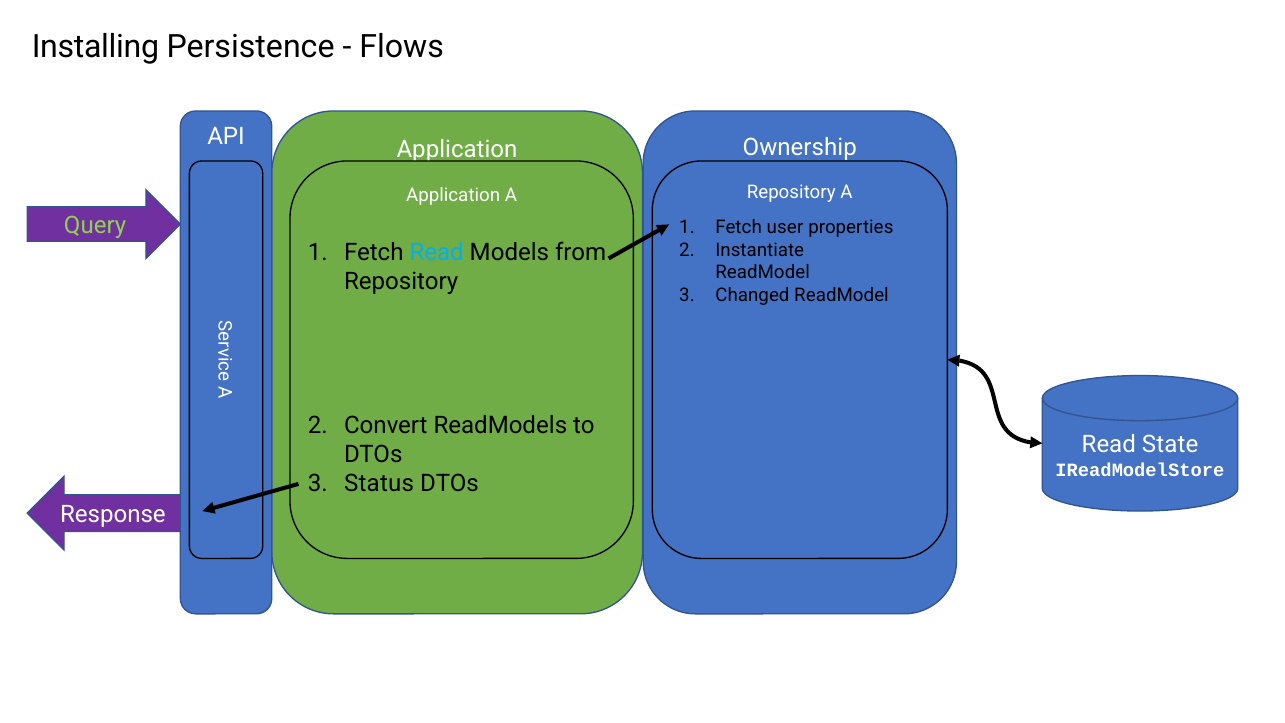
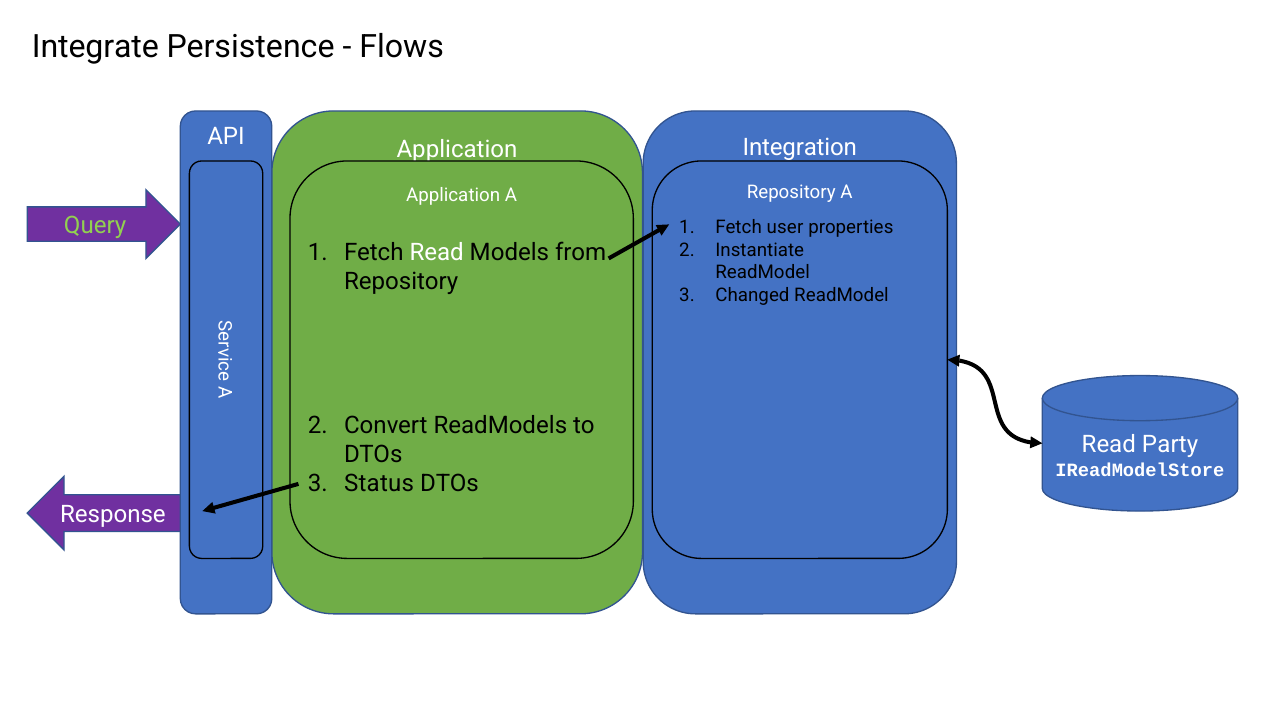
Installing: Installing -> Integrate (95, 47)
Ownership: Ownership -> Integration (800, 147)
Read colour: light blue -> white (437, 252)
State: State -> Party (1170, 445)
